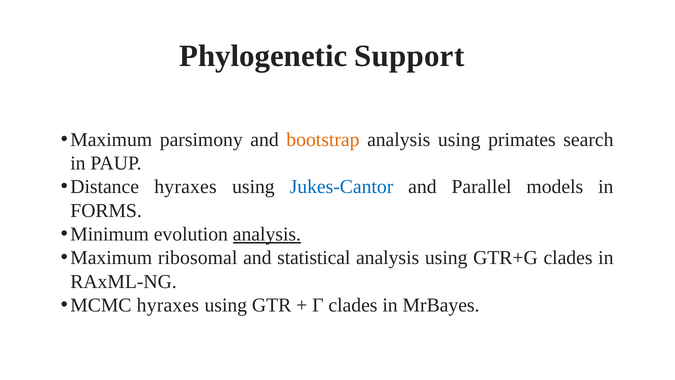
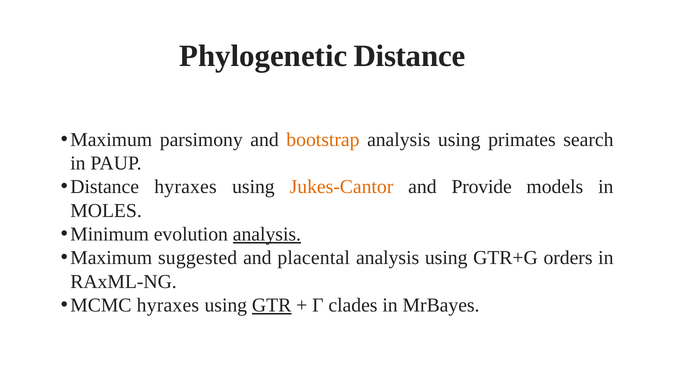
Phylogenetic Support: Support -> Distance (410, 56)
Jukes-Cantor colour: blue -> orange (341, 187)
Parallel: Parallel -> Provide (482, 187)
FORMS: FORMS -> MOLES (106, 210)
ribosomal: ribosomal -> suggested (198, 258)
statistical: statistical -> placental (314, 258)
GTR+G clades: clades -> orders (568, 258)
GTR underline: none -> present (272, 305)
